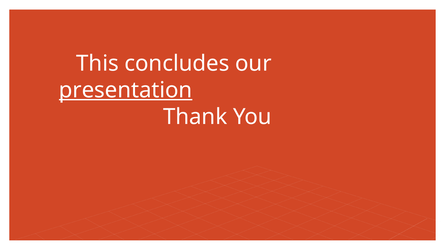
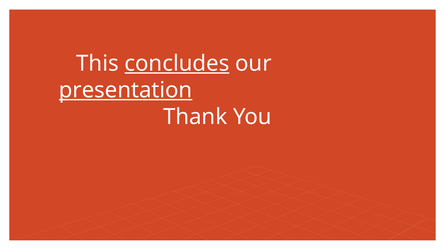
concludes underline: none -> present (177, 64)
